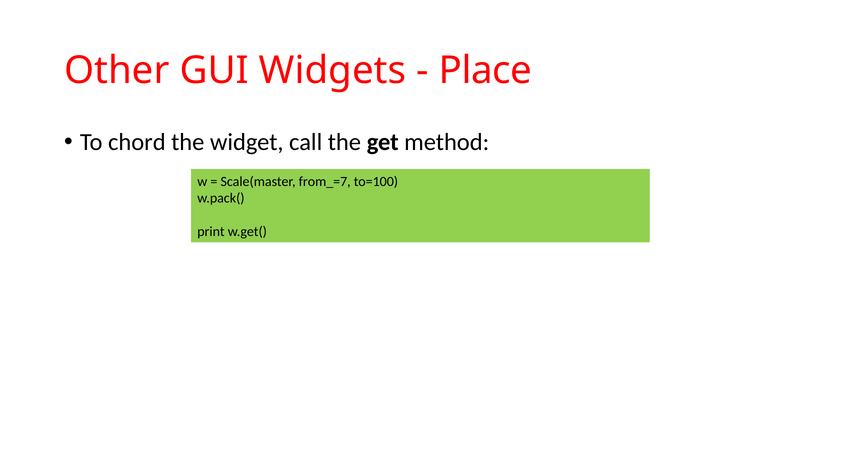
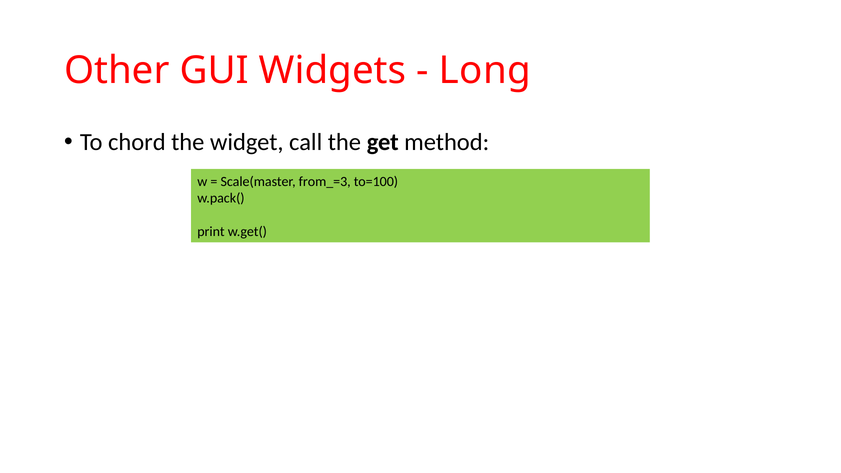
Place: Place -> Long (485, 71)
from_=7: from_=7 -> from_=3 (325, 181)
